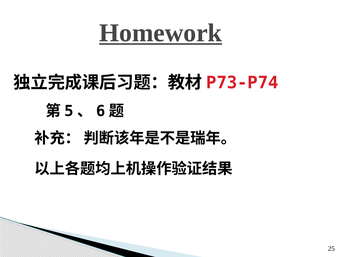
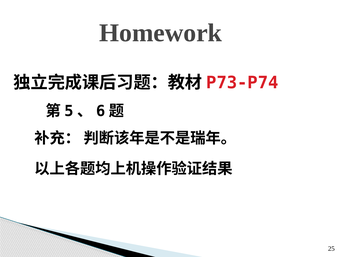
Homework underline: present -> none (161, 33)
